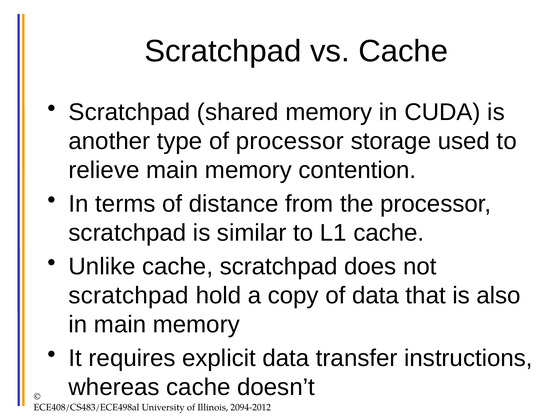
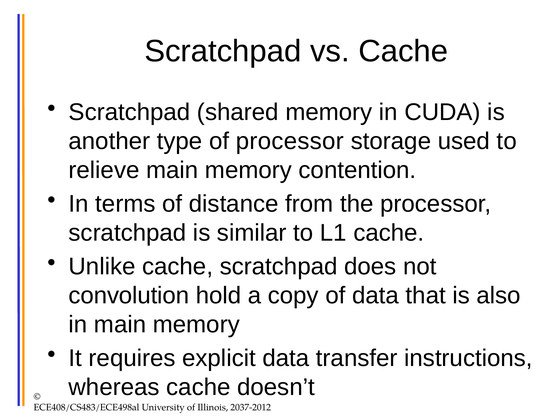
scratchpad: scratchpad -> convolution (129, 296)
2094-2012: 2094-2012 -> 2037-2012 (251, 408)
